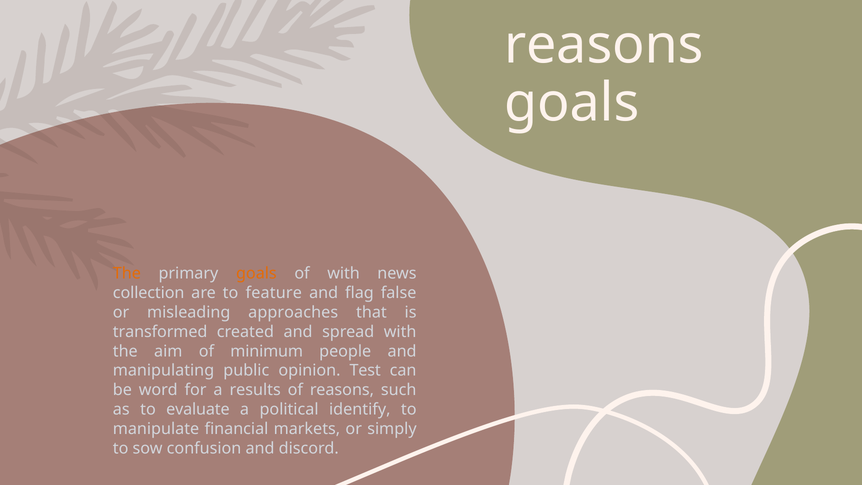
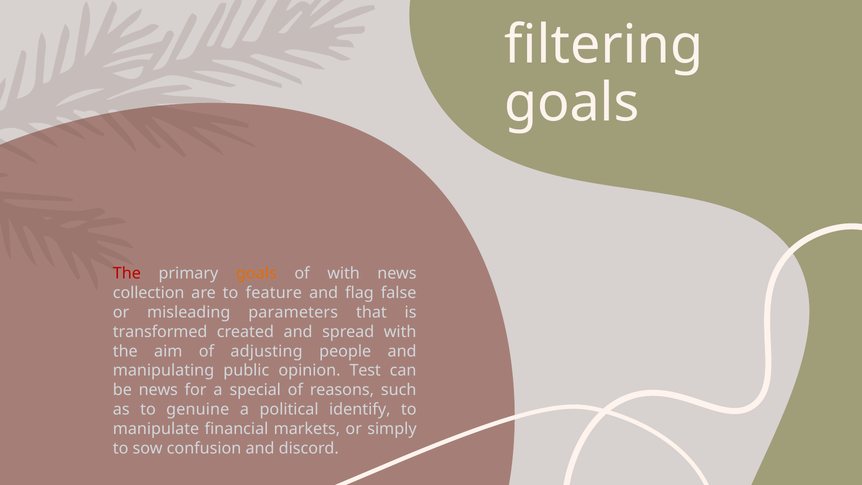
reasons: reasons -> filtering (604, 45)
The colour: orange -> red (127, 274)
approaches: approaches -> parameters (293, 312)
minimum: minimum -> adjusting (267, 351)
be word: word -> news (158, 390)
results: results -> special (255, 390)
evaluate: evaluate -> genuine (198, 409)
